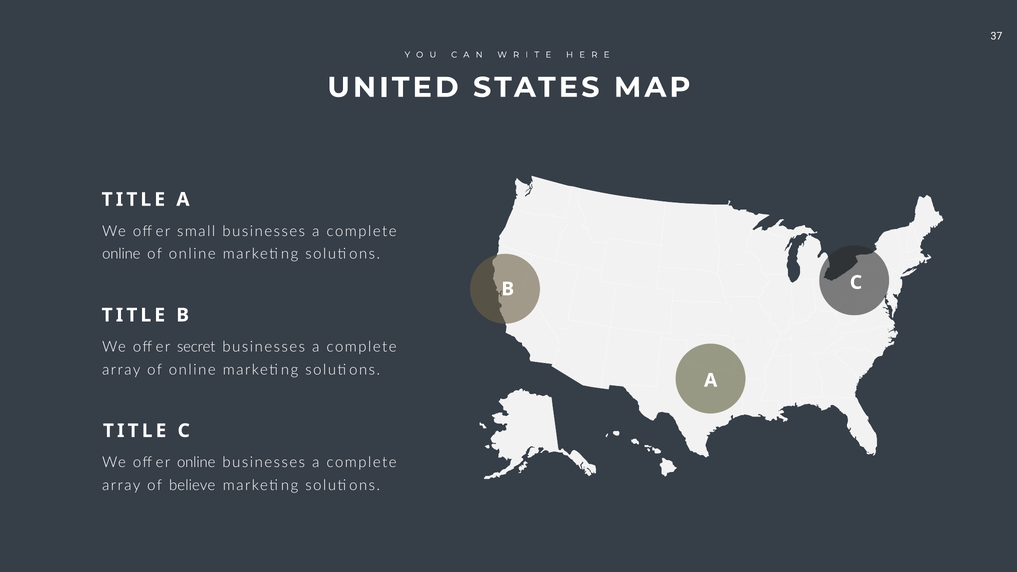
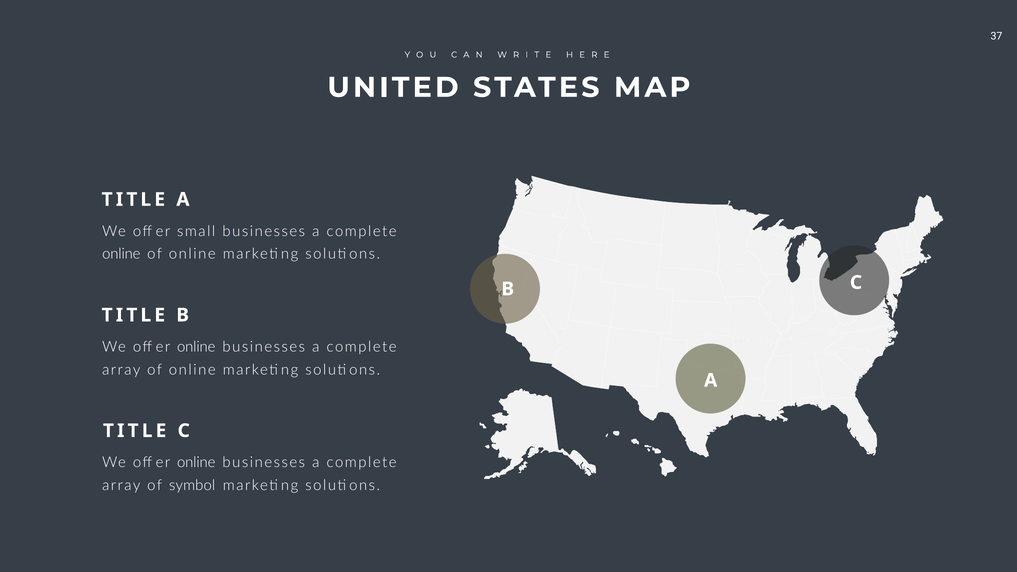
secret: secret -> online (196, 347)
believe: believe -> symbol (192, 485)
